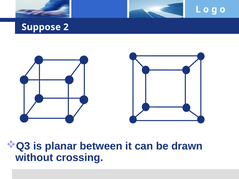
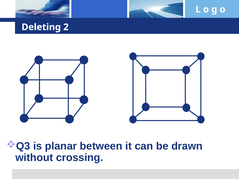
Suppose: Suppose -> Deleting (41, 27)
